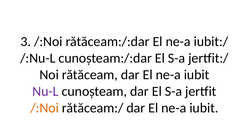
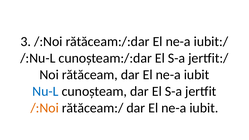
Nu-L colour: purple -> blue (45, 91)
